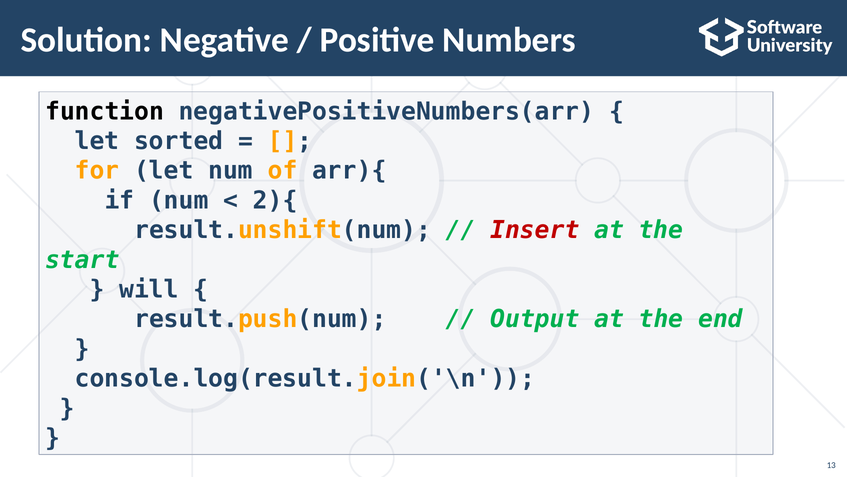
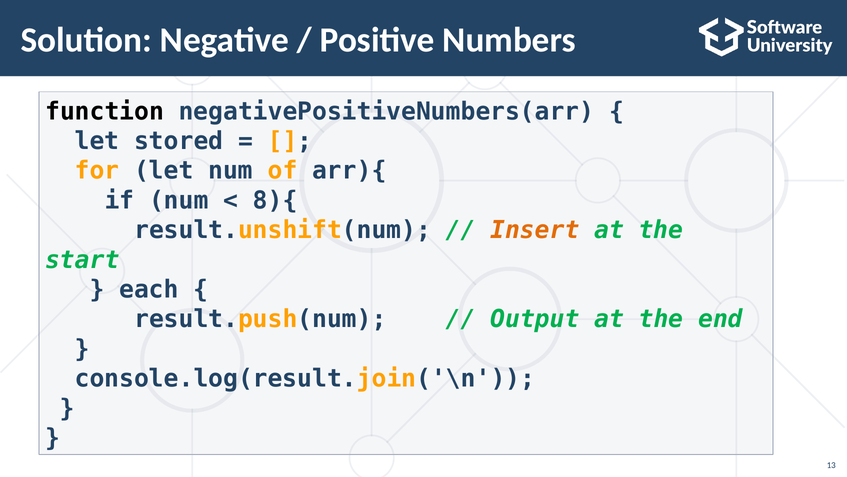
sorted: sorted -> stored (179, 141)
2){: 2){ -> 8){ (275, 200)
Insert colour: red -> orange (535, 230)
will: will -> each (149, 289)
